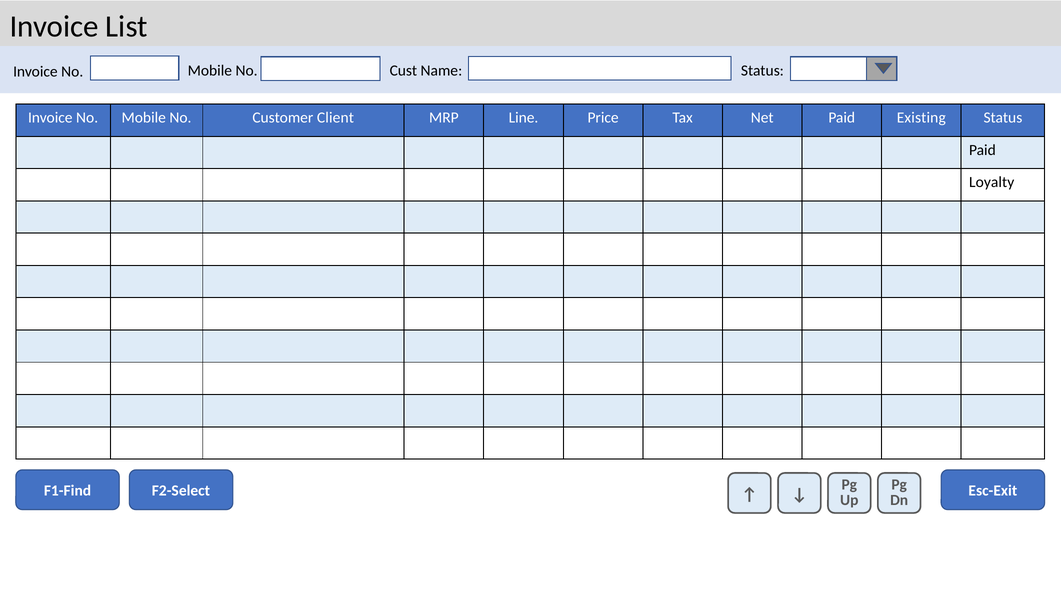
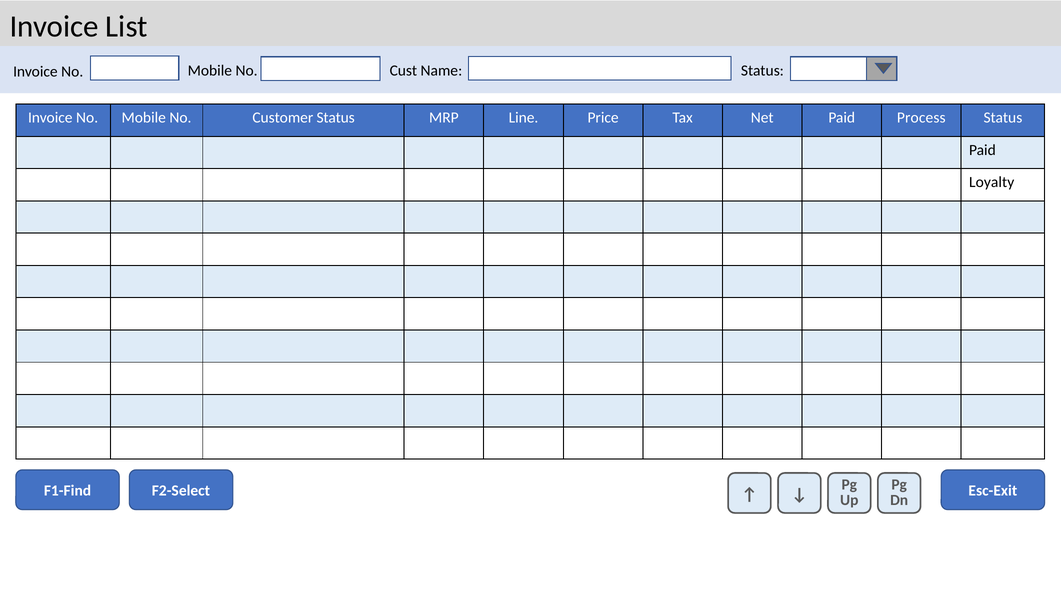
Customer Client: Client -> Status (336, 118)
Existing: Existing -> Process (921, 118)
